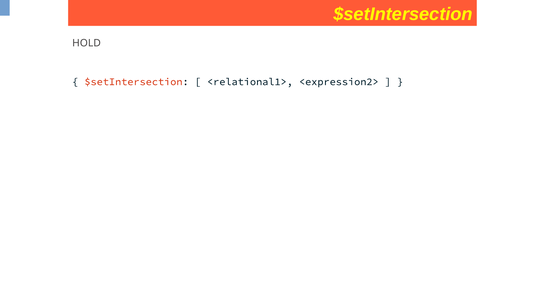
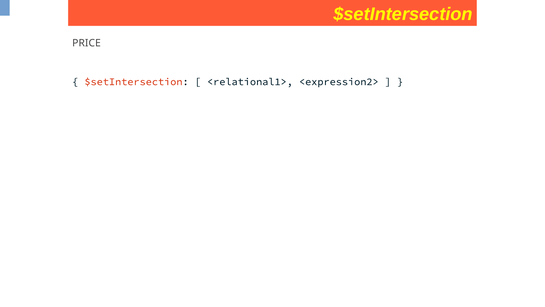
HOLD: HOLD -> PRICE (87, 43)
